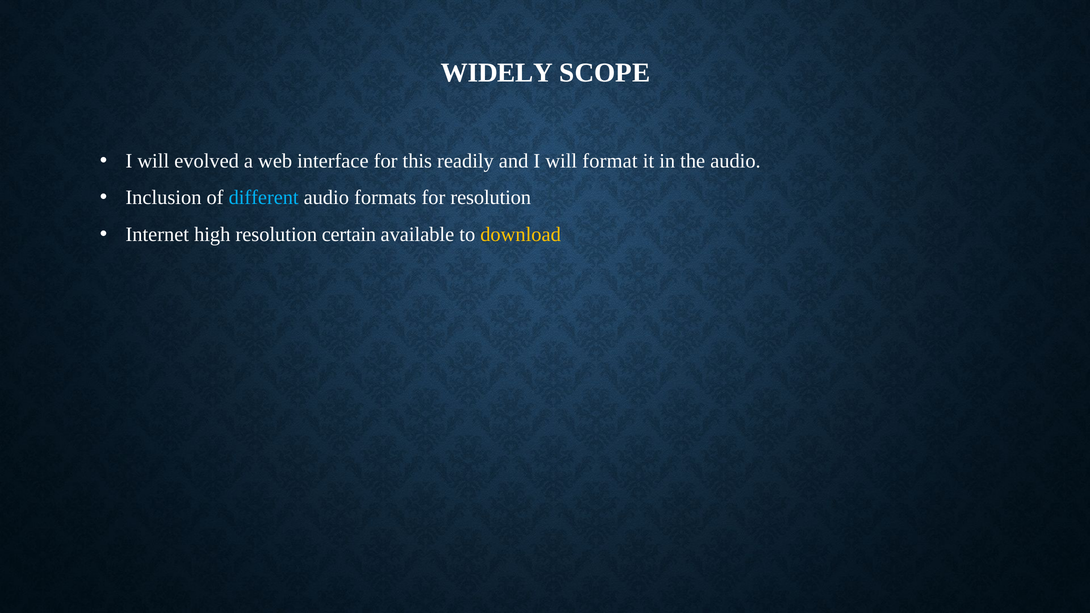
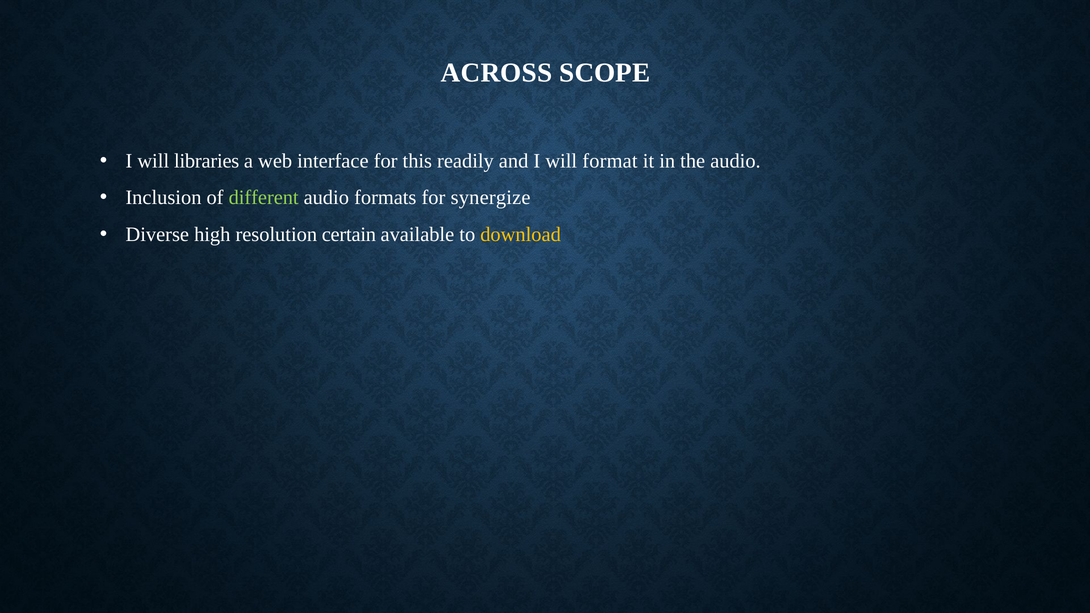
WIDELY: WIDELY -> ACROSS (497, 73)
evolved: evolved -> libraries (207, 161)
different colour: light blue -> light green (264, 198)
for resolution: resolution -> synergize (491, 198)
Internet: Internet -> Diverse (157, 235)
